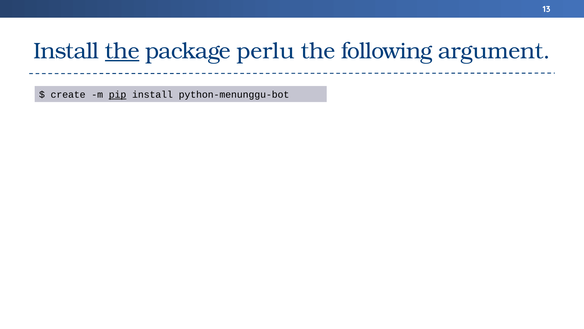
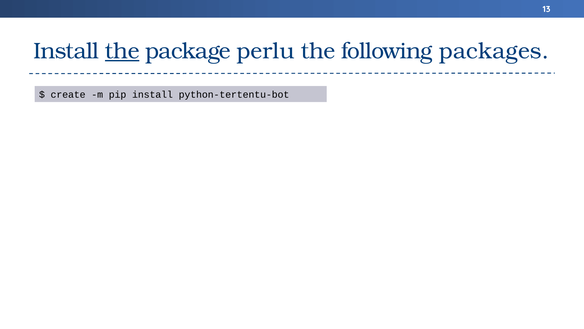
argument: argument -> packages (494, 51)
pip underline: present -> none (118, 95)
python-menunggu-bot: python-menunggu-bot -> python-tertentu-bot (234, 95)
